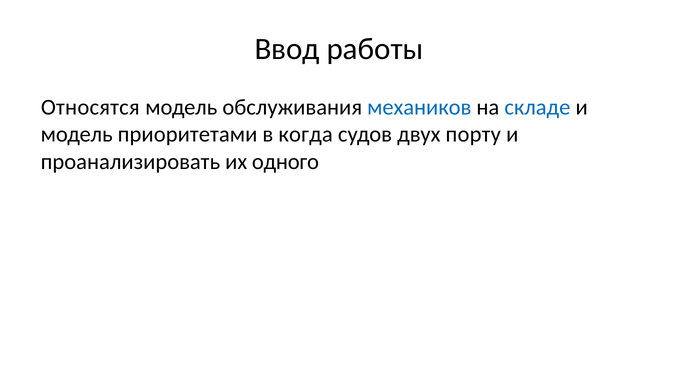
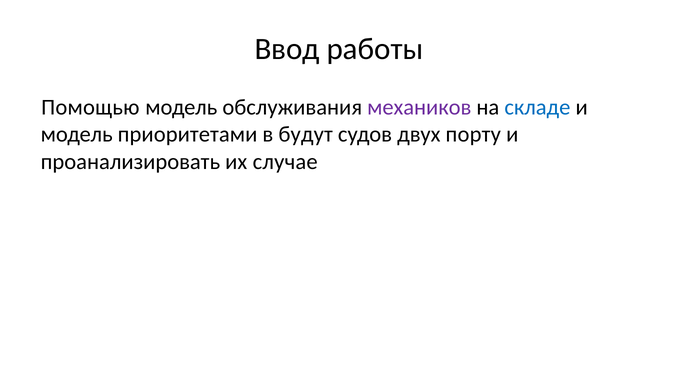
Относятся: Относятся -> Помощью (90, 108)
механиков colour: blue -> purple (419, 108)
когда: когда -> будут (306, 135)
одного: одного -> случае (285, 162)
